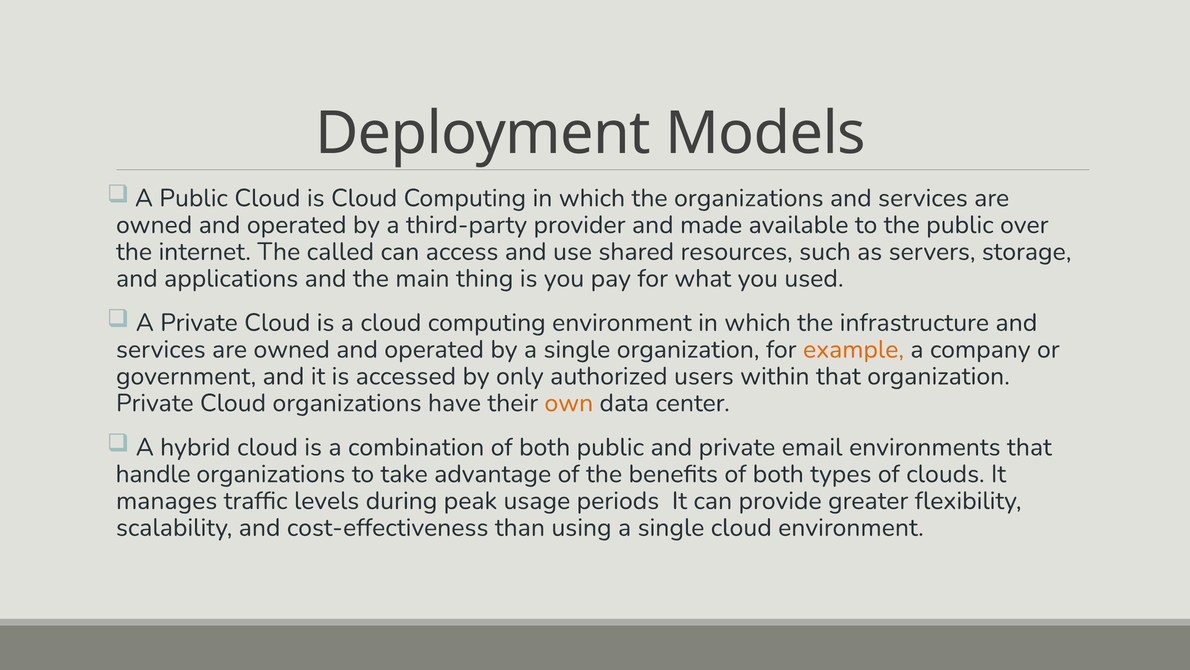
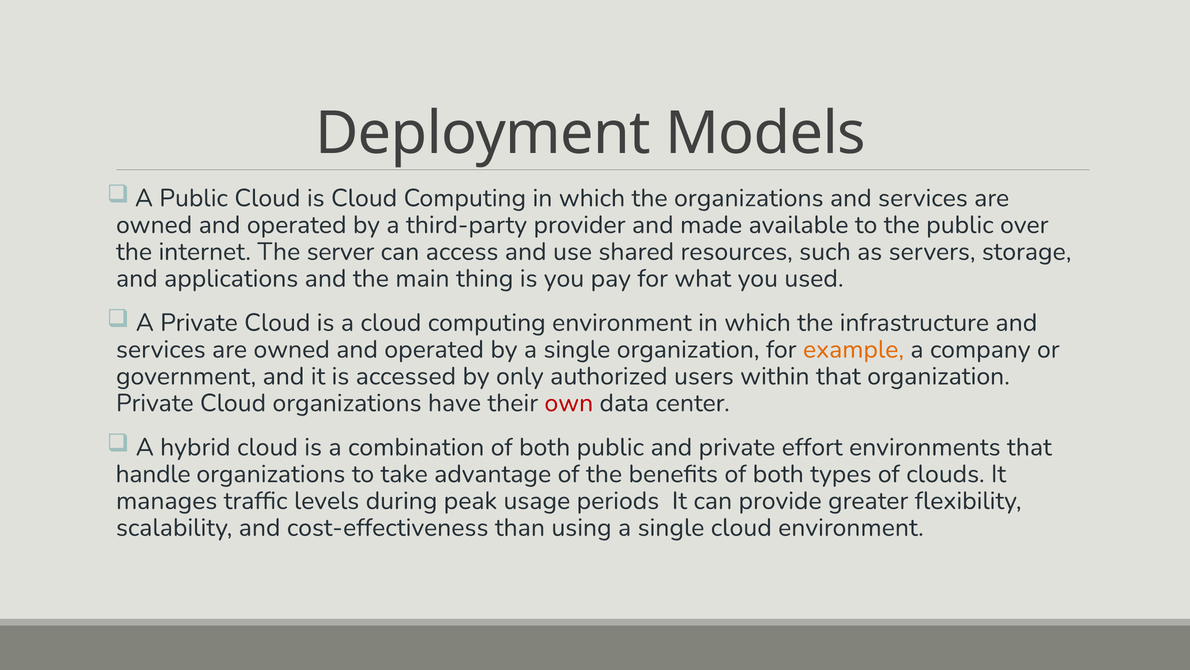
called: called -> server (341, 251)
own colour: orange -> red (569, 403)
email: email -> effort (812, 447)
